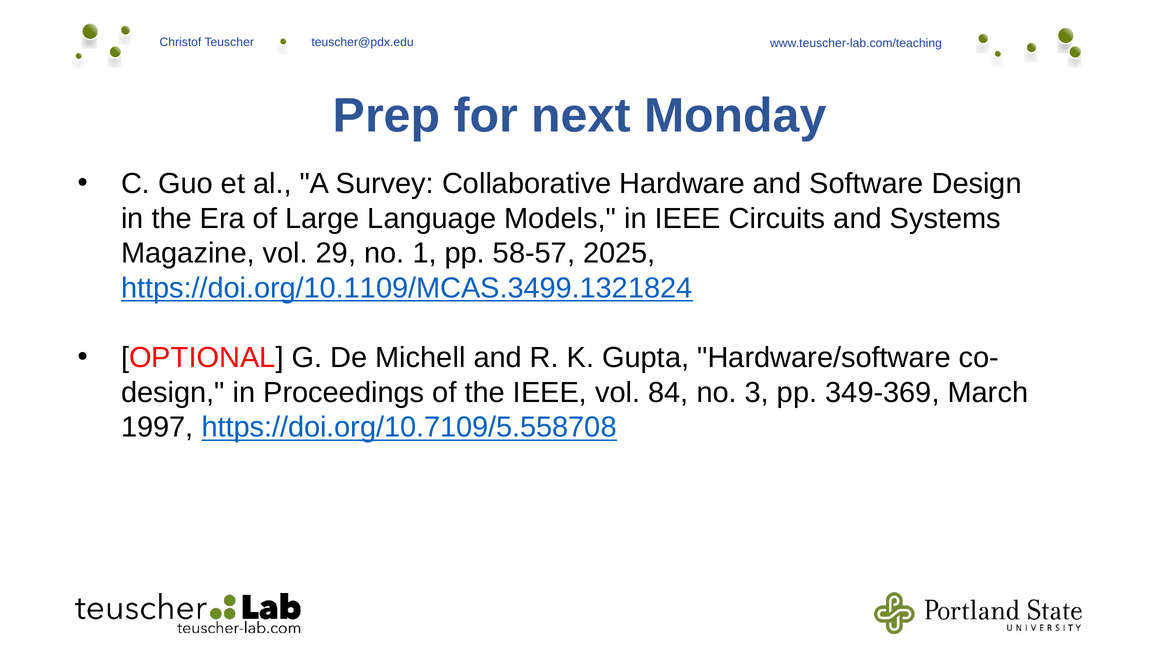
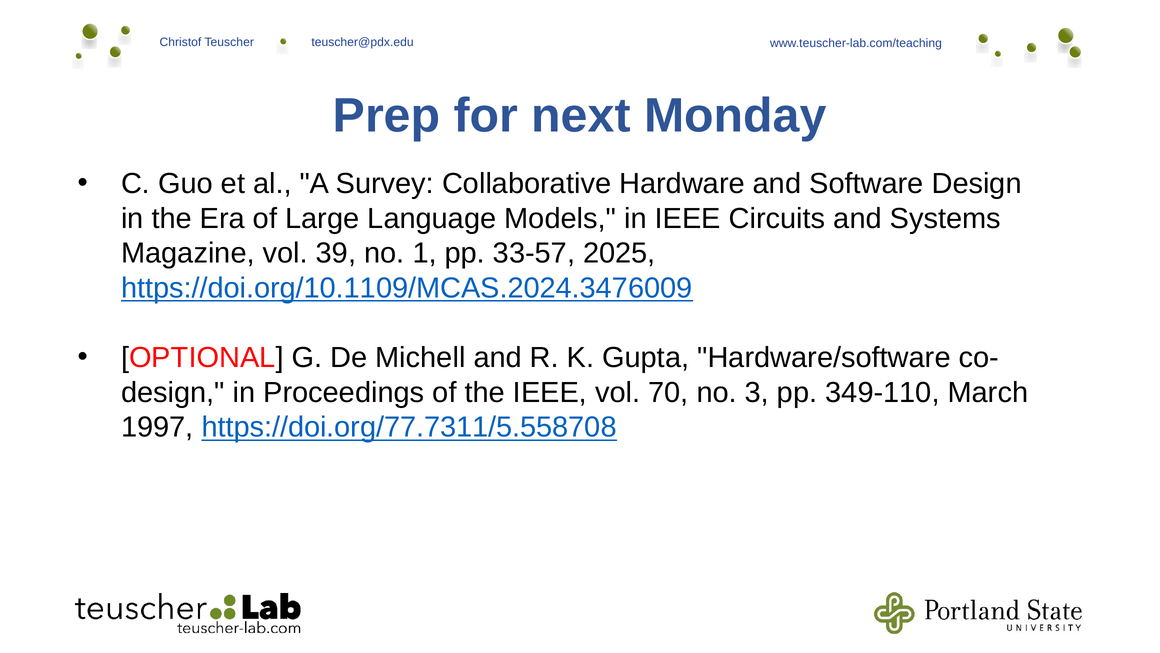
29: 29 -> 39 (336, 253)
58-57: 58-57 -> 33-57 (534, 253)
https://doi.org/10.1109/MCAS.3499.1321824: https://doi.org/10.1109/MCAS.3499.1321824 -> https://doi.org/10.1109/MCAS.2024.3476009 (407, 288)
84: 84 -> 70 (668, 392)
349-369: 349-369 -> 349-110 (882, 392)
https://doi.org/10.7109/5.558708: https://doi.org/10.7109/5.558708 -> https://doi.org/77.7311/5.558708 (409, 427)
